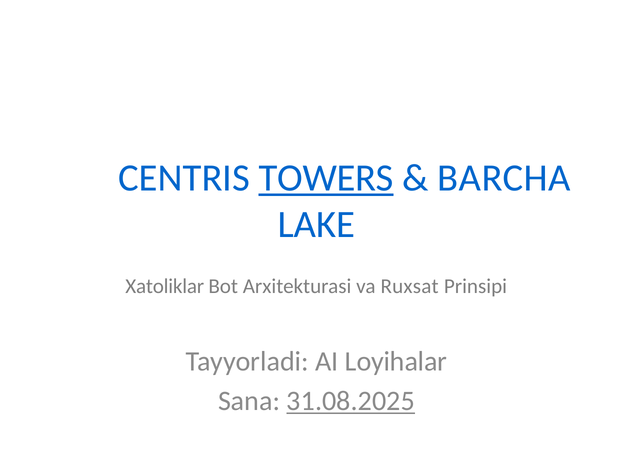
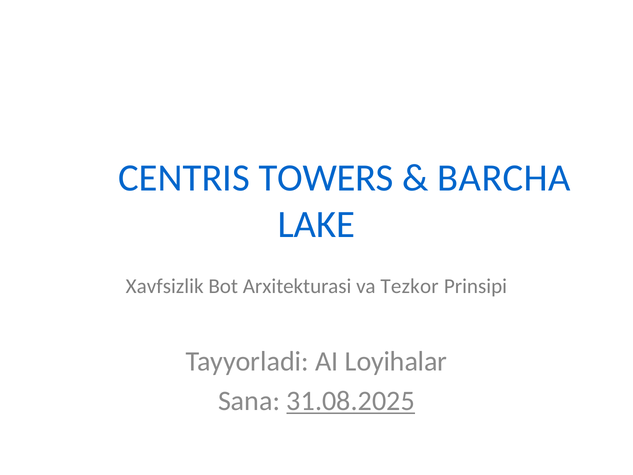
TOWERS underline: present -> none (326, 178)
Xatoliklar: Xatoliklar -> Xavfsizlik (165, 286)
Ruxsat: Ruxsat -> Tezkor (410, 286)
